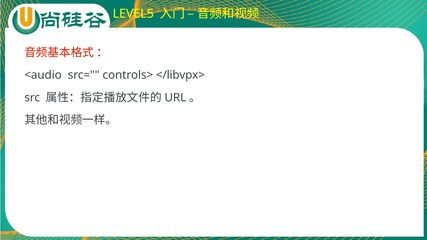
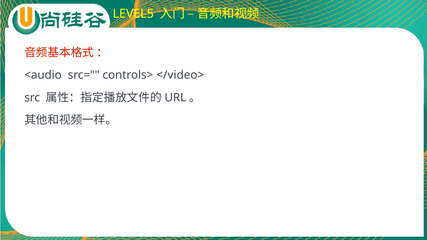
</libvpx>: </libvpx> -> </video> (180, 75)
